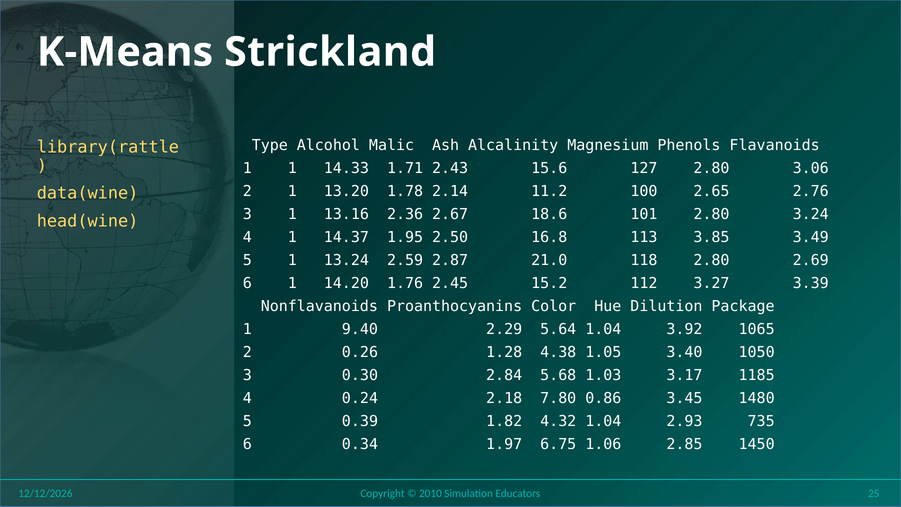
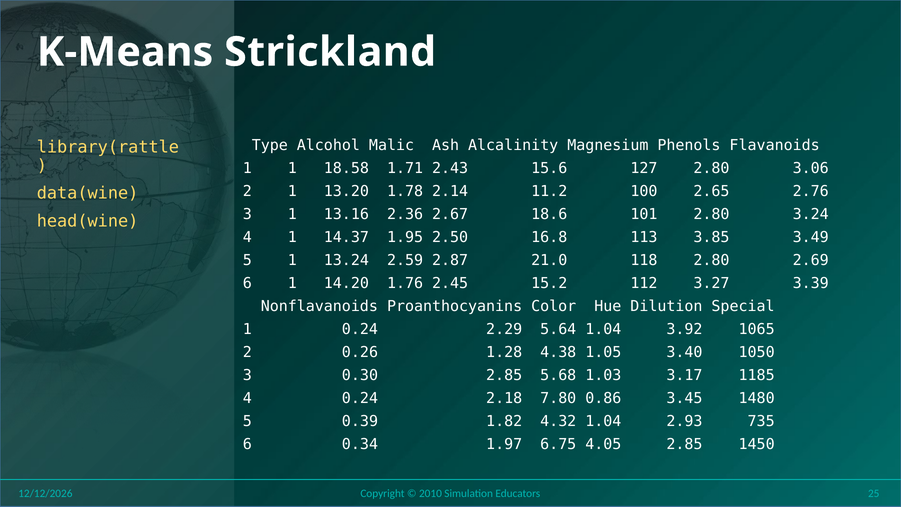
14.33: 14.33 -> 18.58 (346, 168)
Package: Package -> Special (743, 306)
1 9.40: 9.40 -> 0.24 (360, 329)
0.30 2.84: 2.84 -> 2.85 (504, 375)
1.06: 1.06 -> 4.05 (603, 444)
